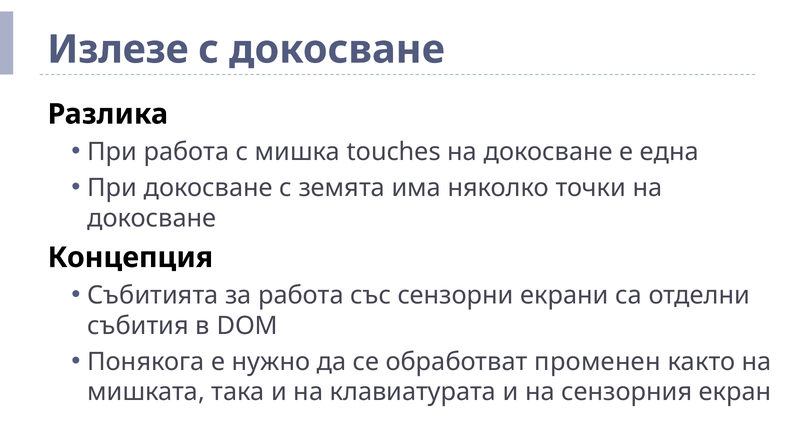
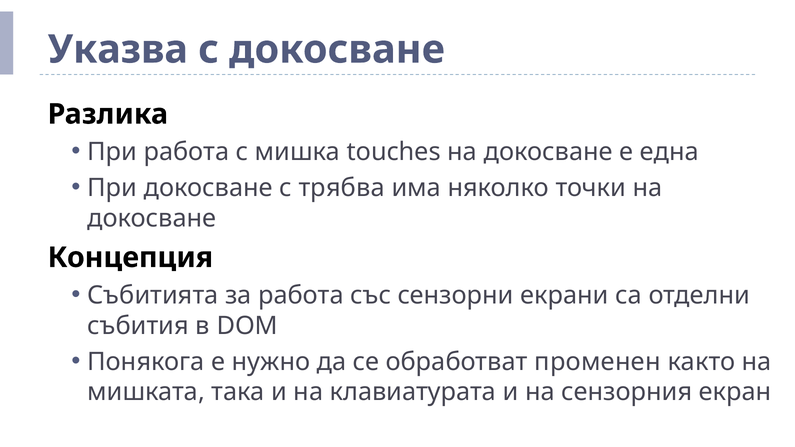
Излезе: Излезе -> Указва (118, 50)
земята: земята -> трябва (342, 188)
